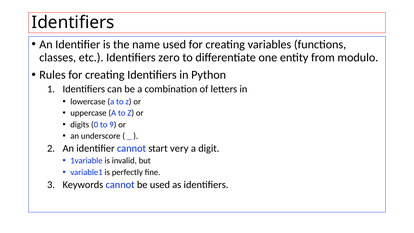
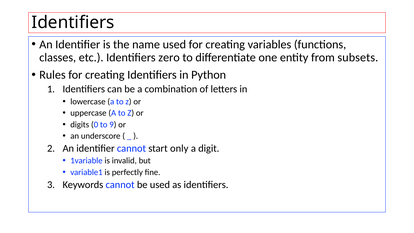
modulo: modulo -> subsets (358, 58)
very: very -> only (179, 148)
